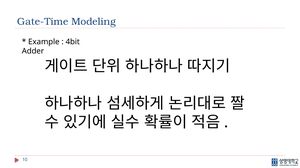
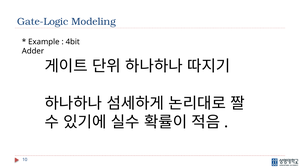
Gate-Time: Gate-Time -> Gate-Logic (43, 22)
